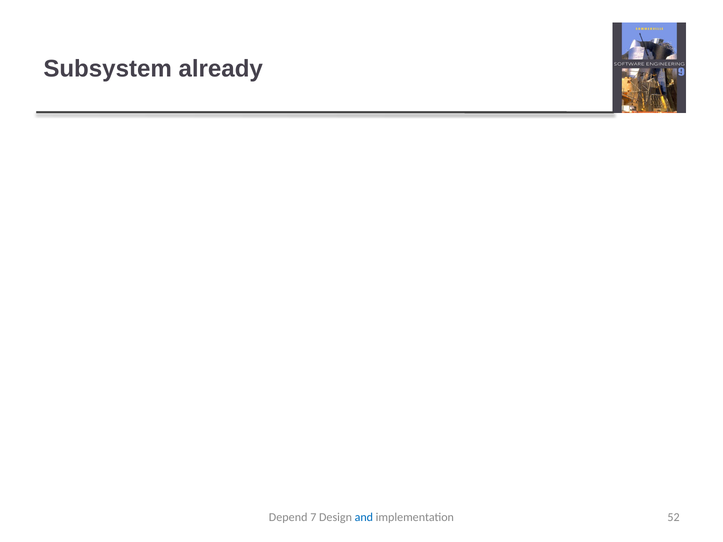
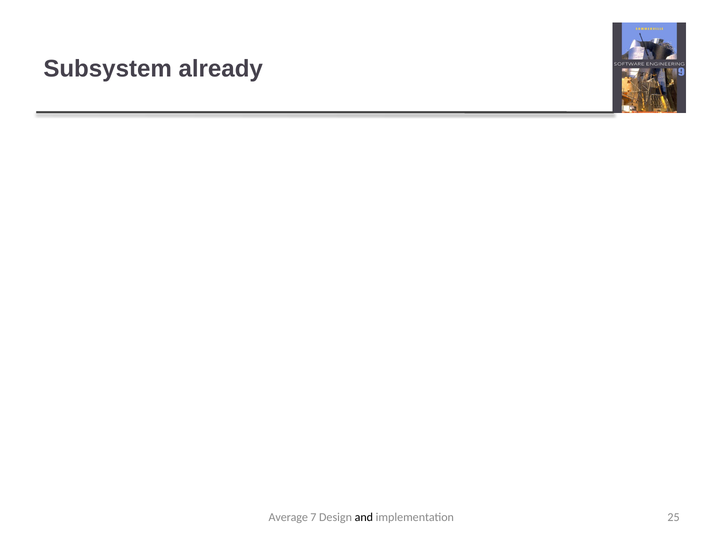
Depend: Depend -> Average (288, 518)
and colour: blue -> black (364, 518)
52: 52 -> 25 (674, 518)
